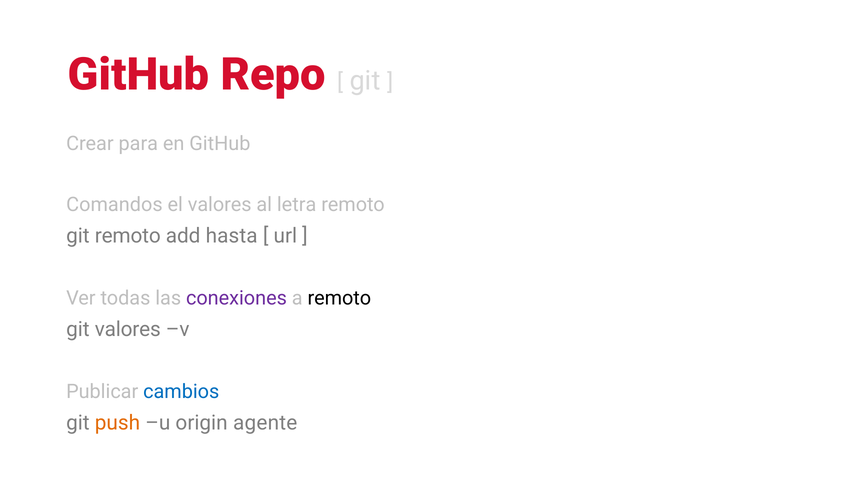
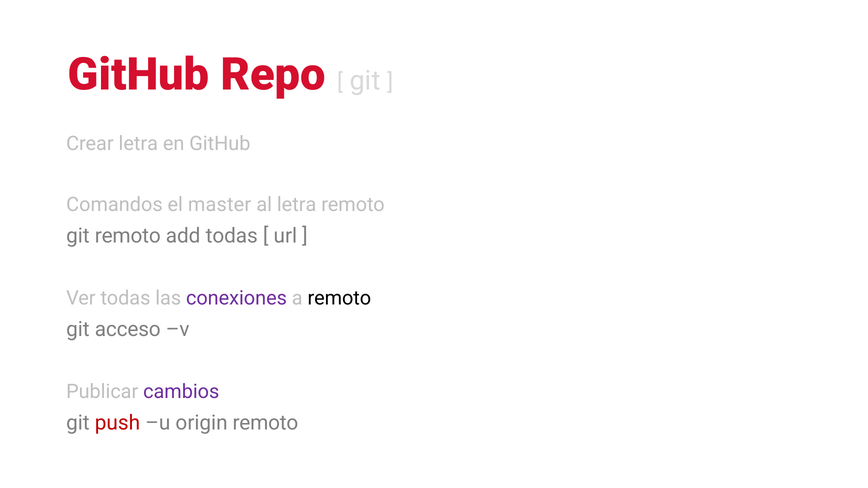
Crear para: para -> letra (138, 144)
el valores: valores -> master (220, 205)
add hasta: hasta -> todas (232, 236)
git valores: valores -> acceso (128, 329)
cambios colour: blue -> purple (181, 392)
push colour: orange -> red (117, 423)
origin agente: agente -> remoto (265, 423)
